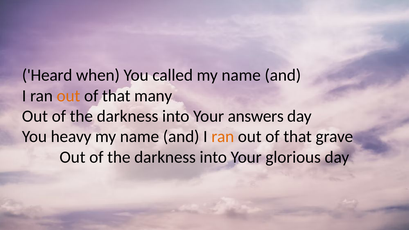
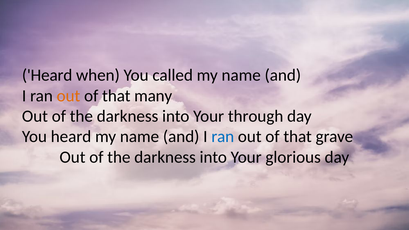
answers: answers -> through (256, 116)
You heavy: heavy -> heard (71, 137)
ran colour: orange -> blue (223, 137)
